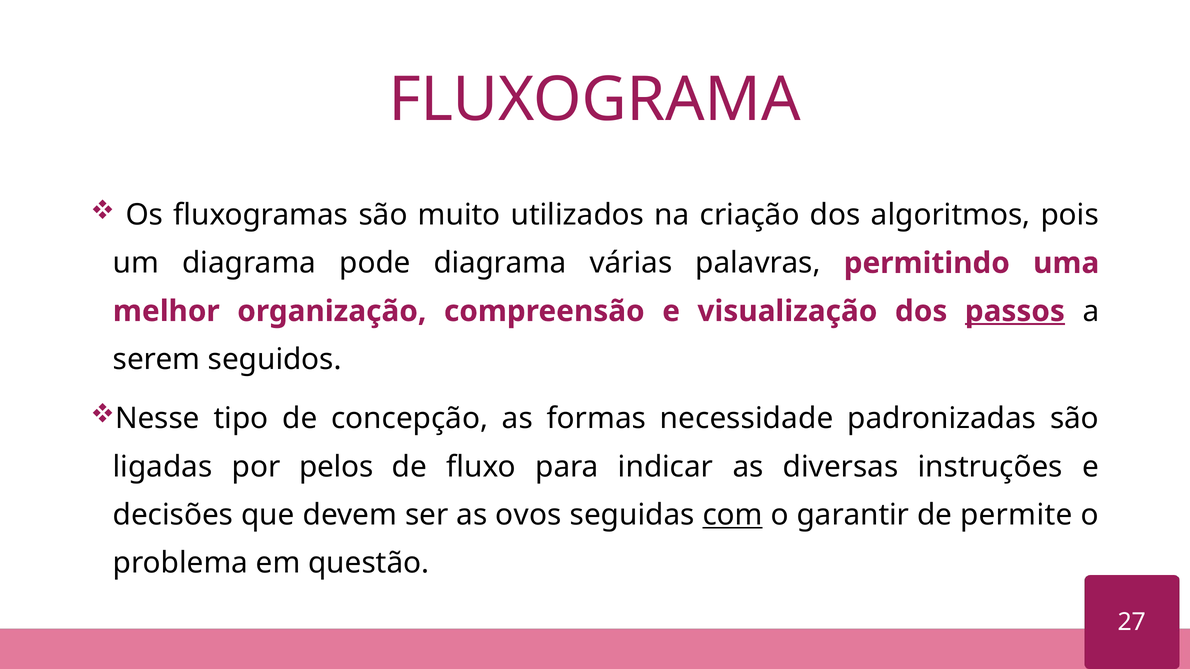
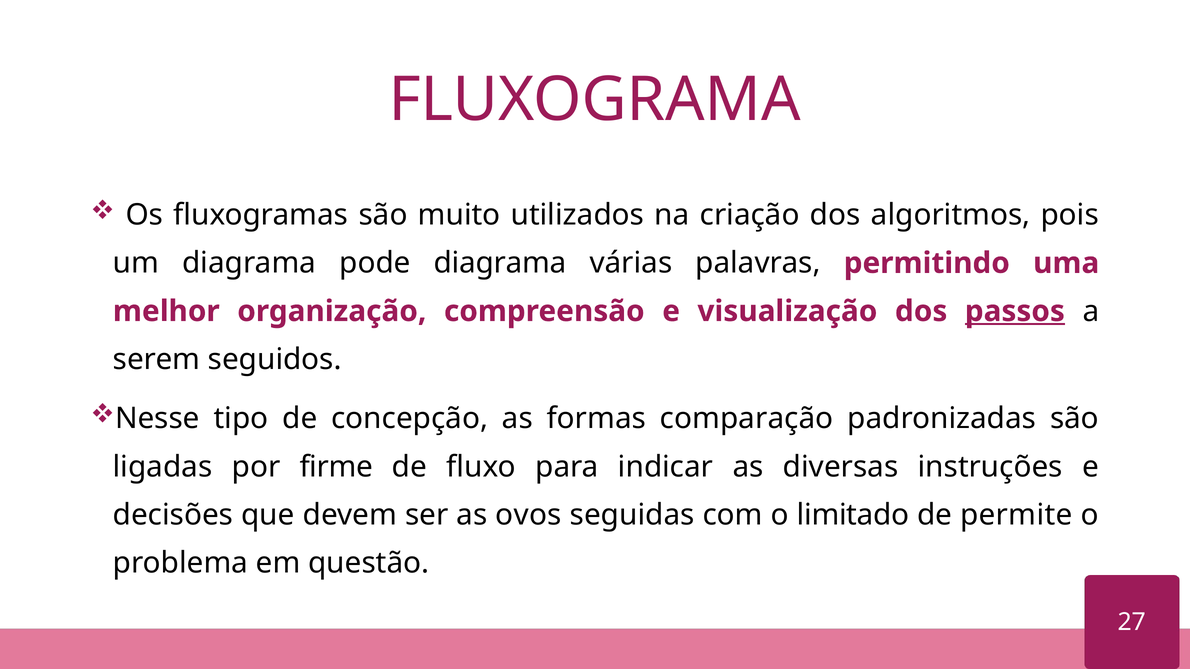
necessidade: necessidade -> comparação (747, 419)
pelos: pelos -> firme (336, 467)
com underline: present -> none (733, 515)
garantir: garantir -> limitado (853, 515)
